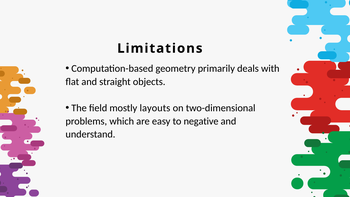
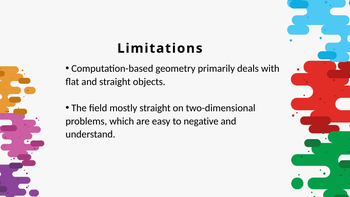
mostly layouts: layouts -> straight (155, 108)
